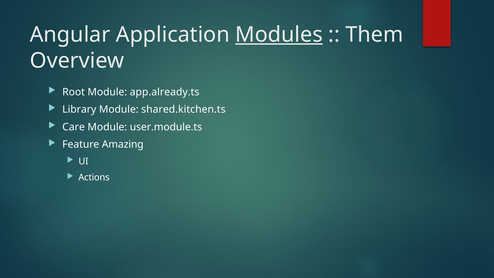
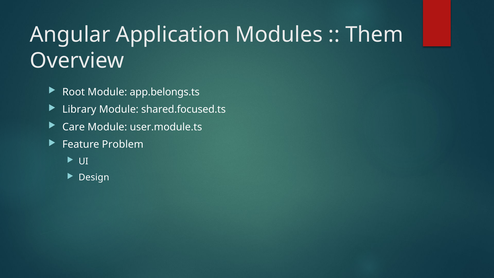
Modules underline: present -> none (279, 35)
app.already.ts: app.already.ts -> app.belongs.ts (165, 92)
shared.kitchen.ts: shared.kitchen.ts -> shared.focused.ts (184, 109)
Amazing: Amazing -> Problem (123, 144)
Actions: Actions -> Design (94, 178)
